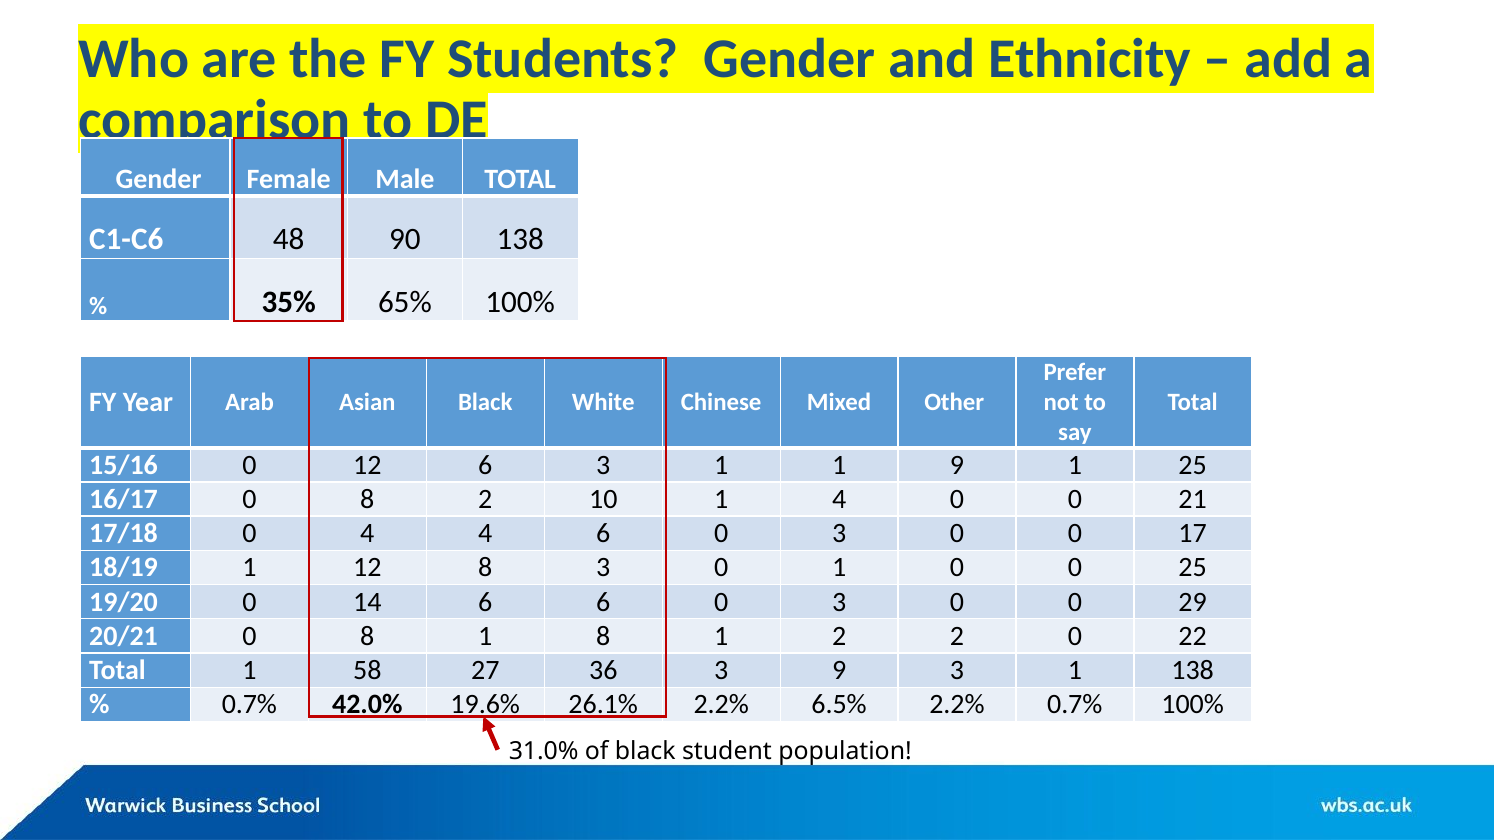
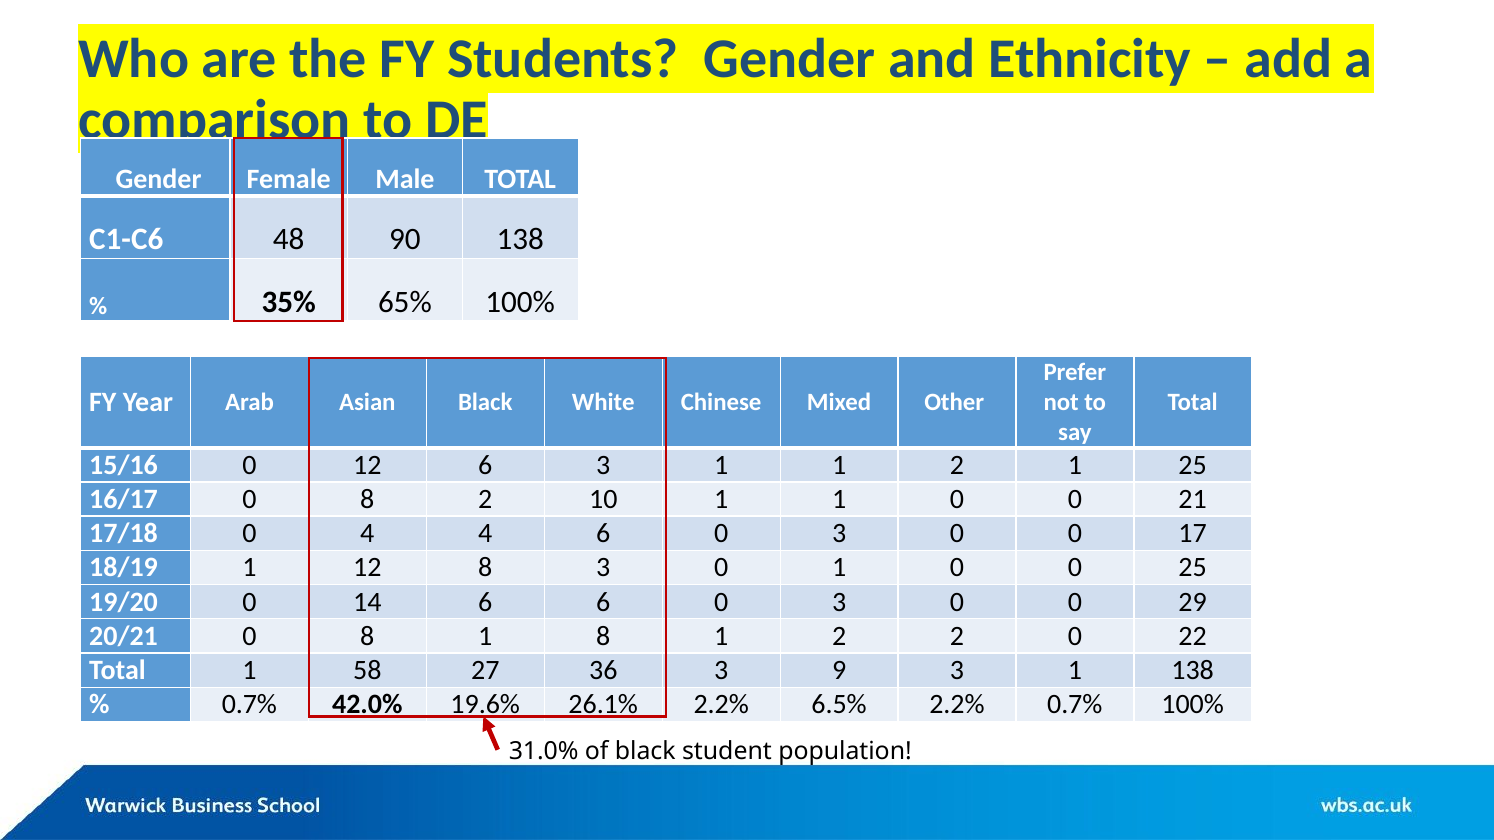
1 1 9: 9 -> 2 (957, 465)
10 1 4: 4 -> 1 (839, 500)
